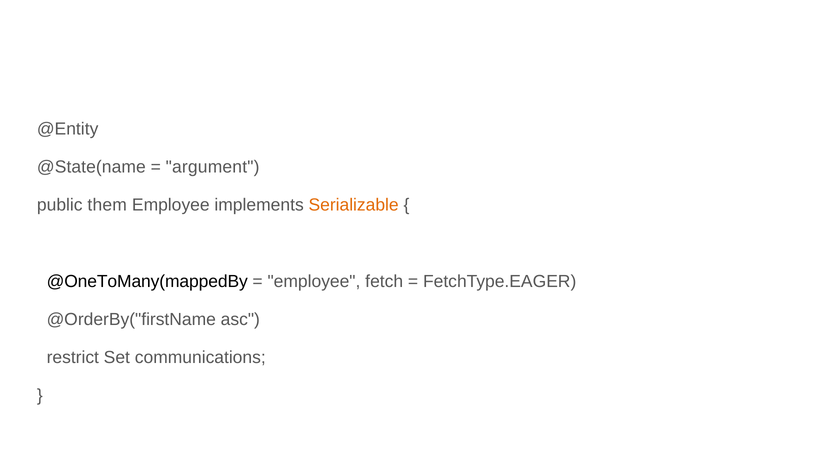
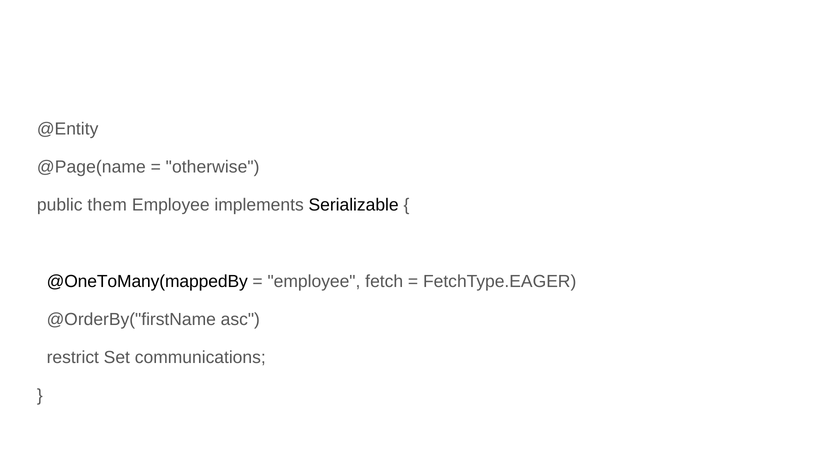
@State(name: @State(name -> @Page(name (91, 167)
argument: argument -> otherwise (213, 167)
Serializable colour: orange -> black (354, 205)
